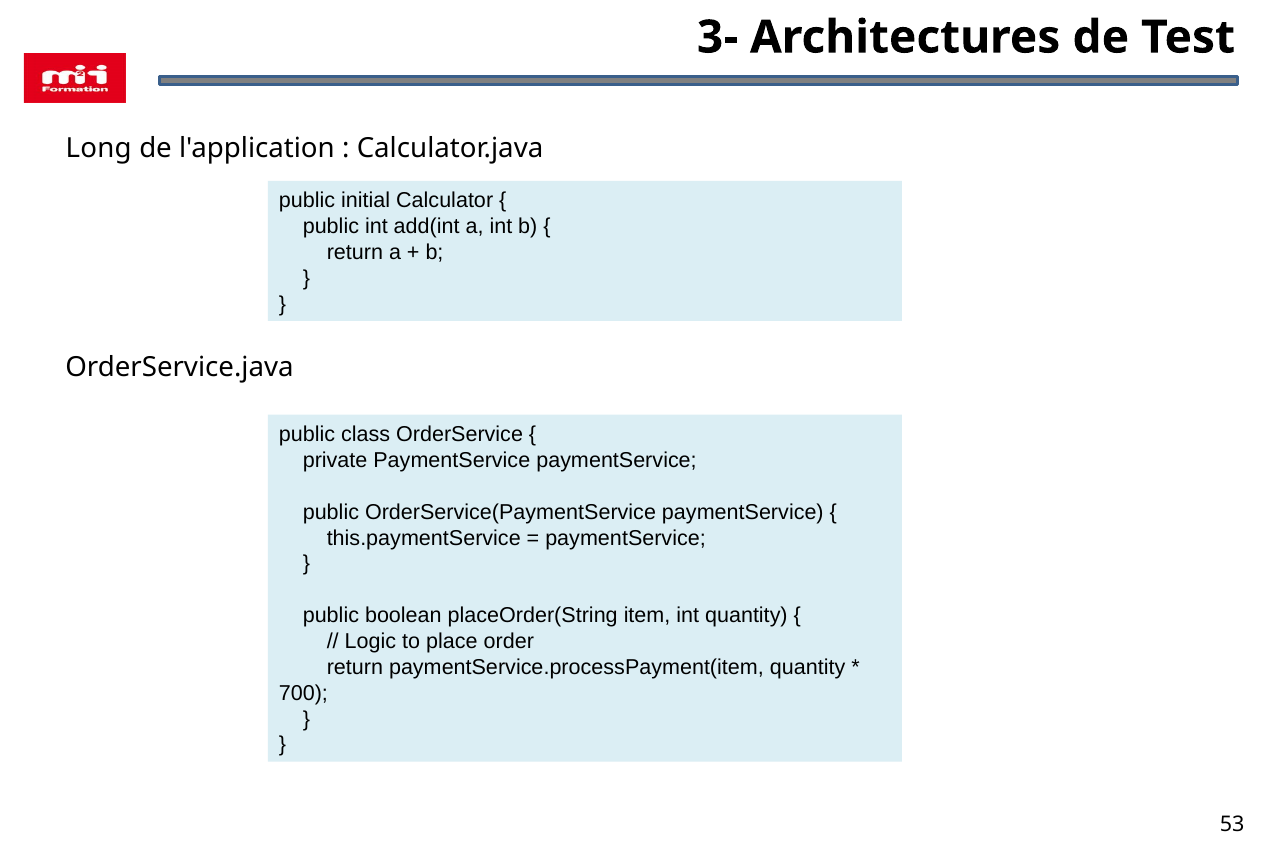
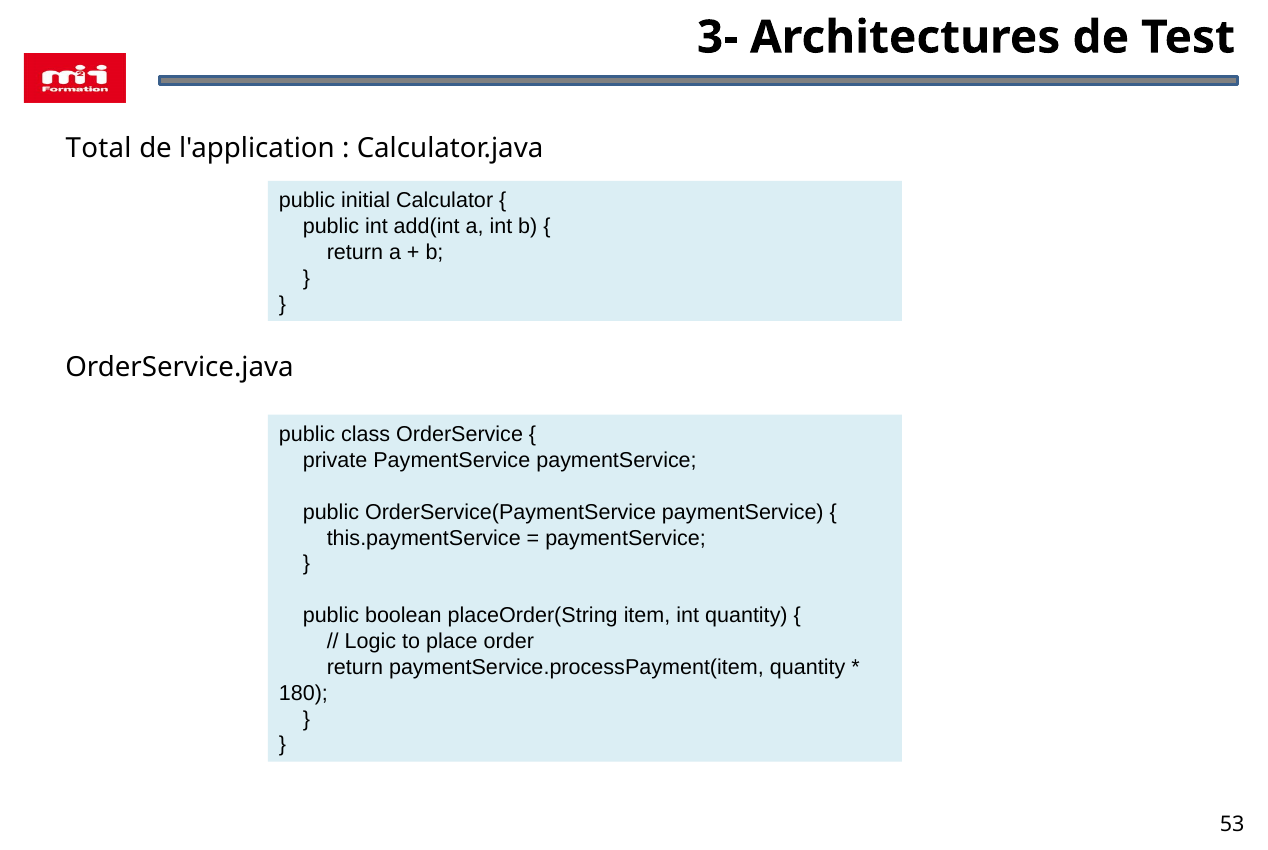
Long: Long -> Total (99, 149)
700: 700 -> 180 (303, 693)
